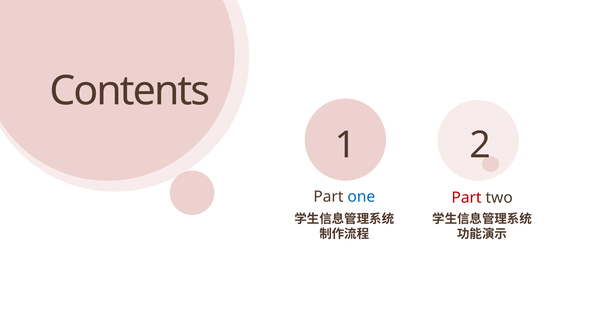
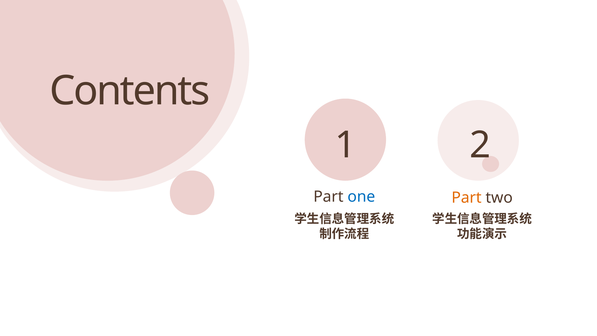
Part colour: red -> orange (467, 198)
